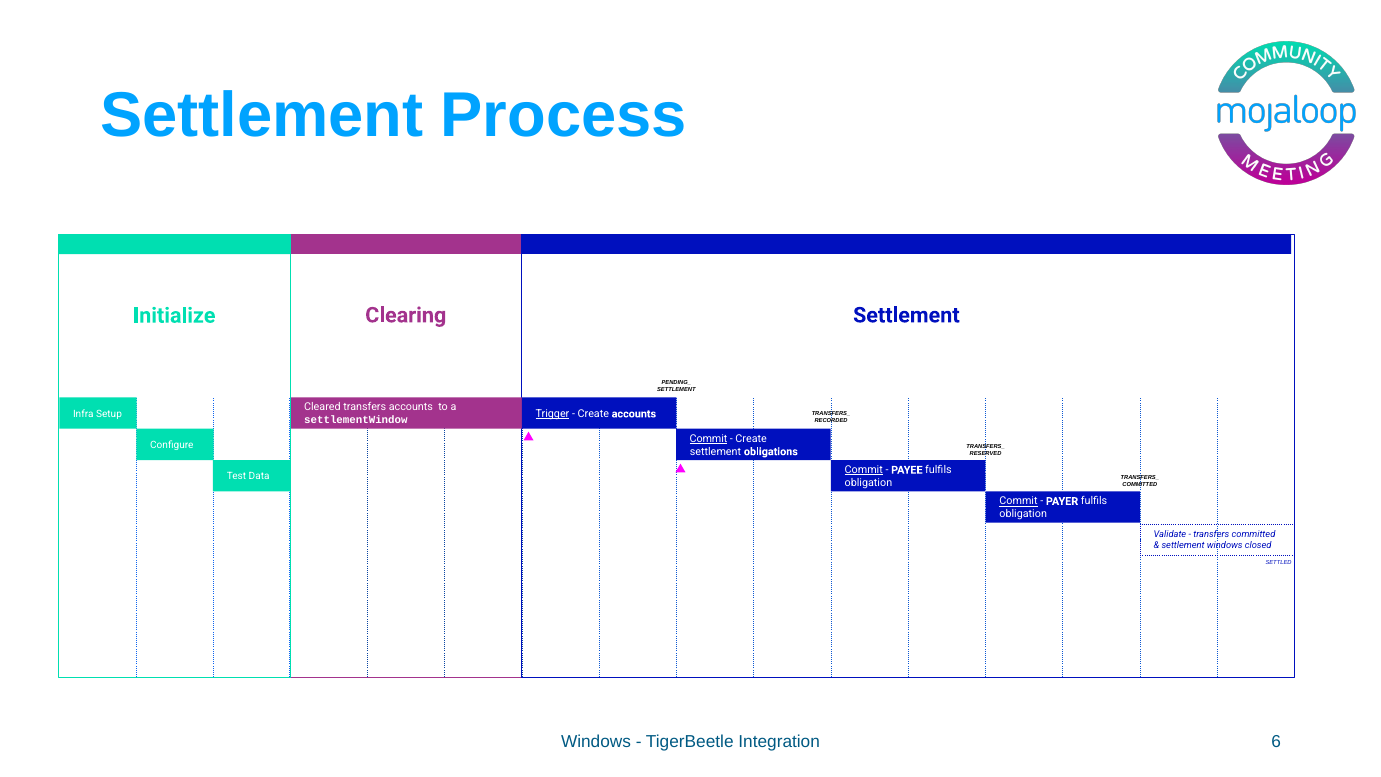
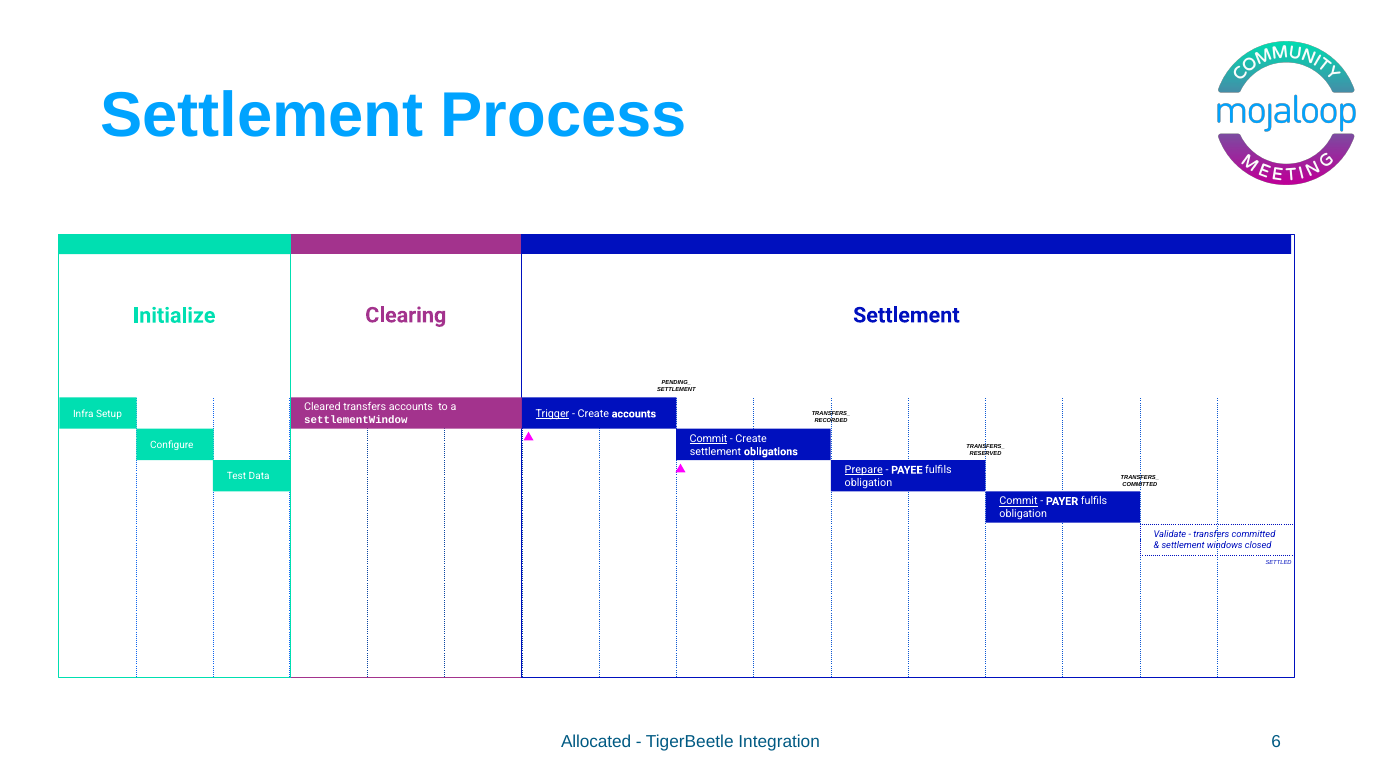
Commit: Commit -> Prepare (864, 470)
Windows: Windows -> Allocated (596, 742)
